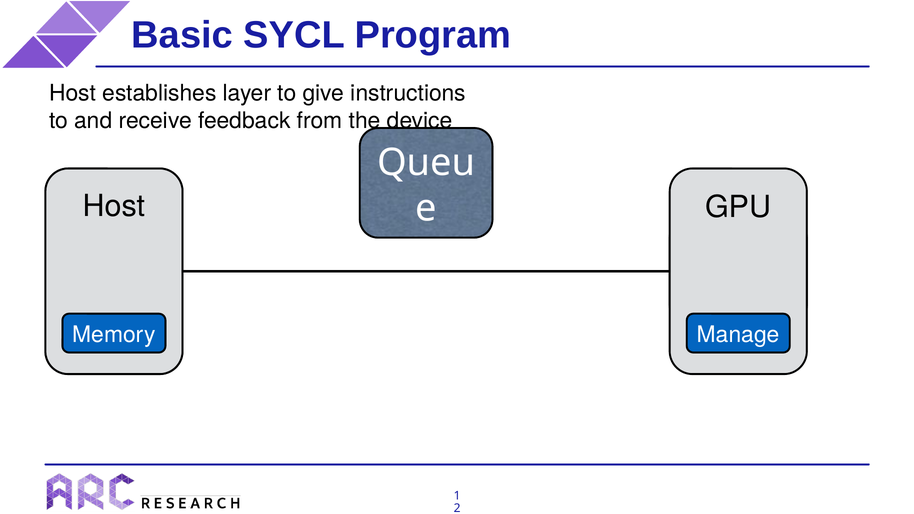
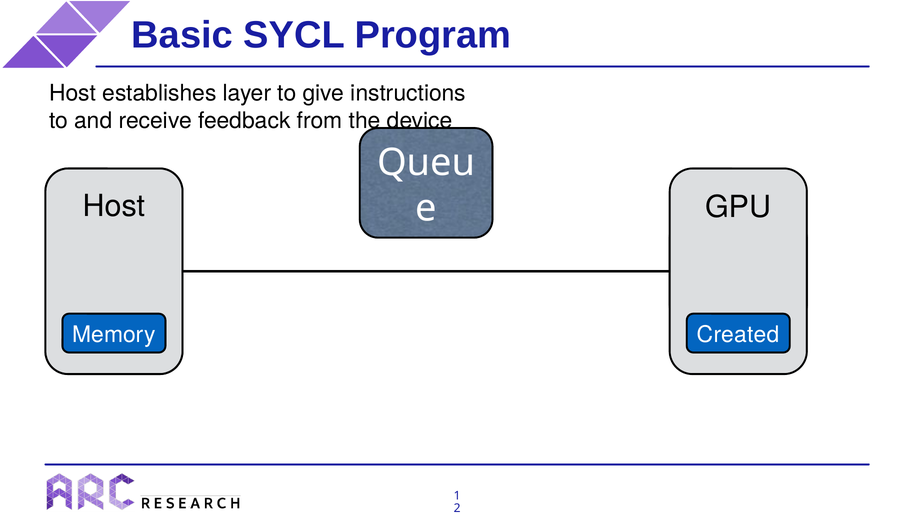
Manage: Manage -> Created (738, 335)
